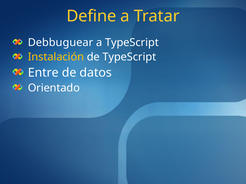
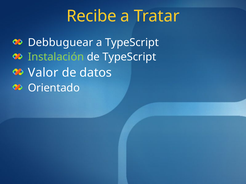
Define: Define -> Recibe (91, 16)
Instalación colour: yellow -> light green (56, 57)
Entre: Entre -> Valor (43, 73)
